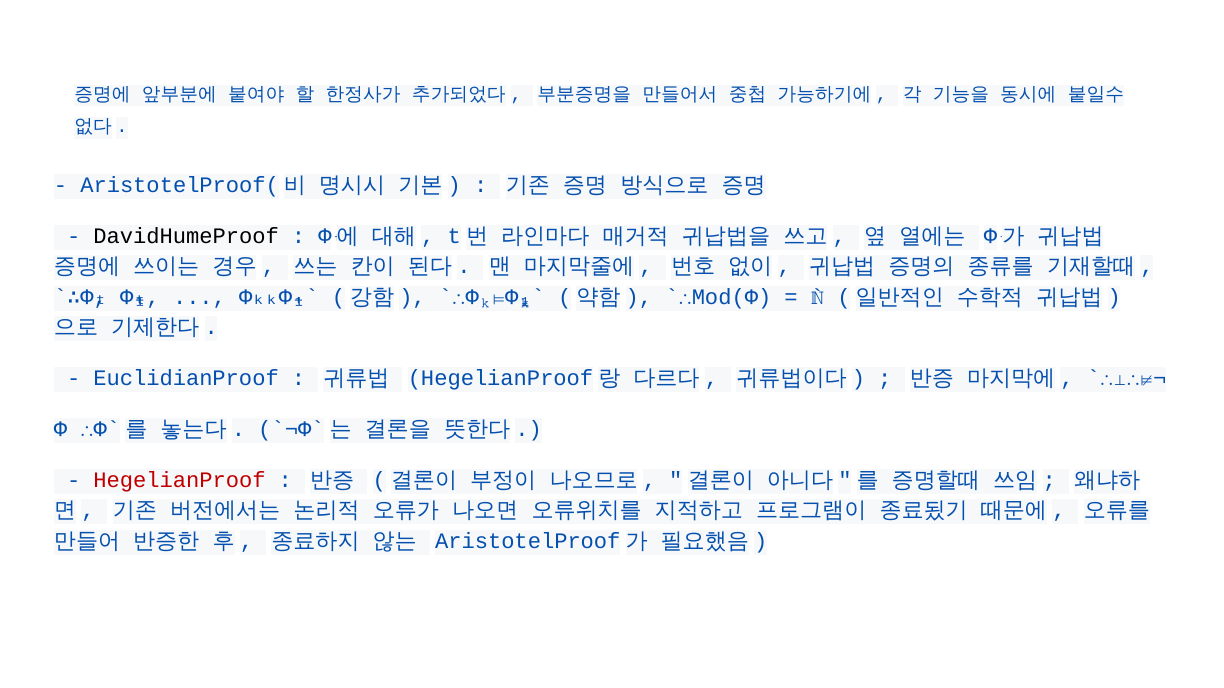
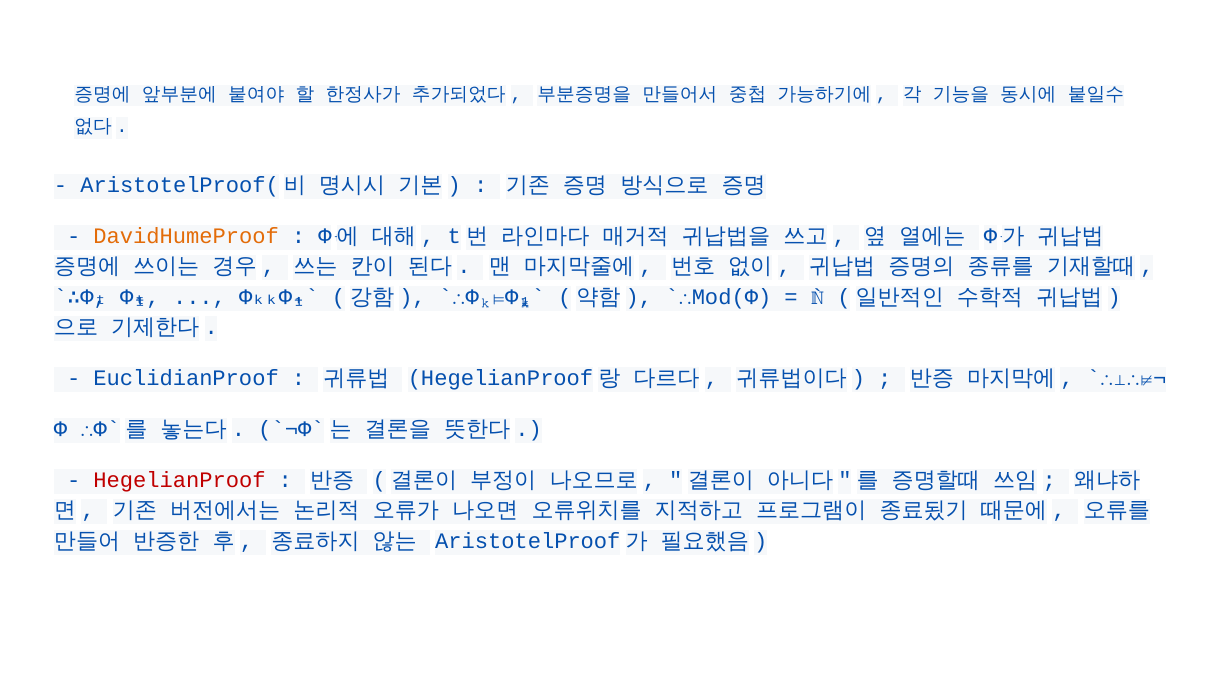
DavidHumeProof colour: black -> orange (186, 236)
